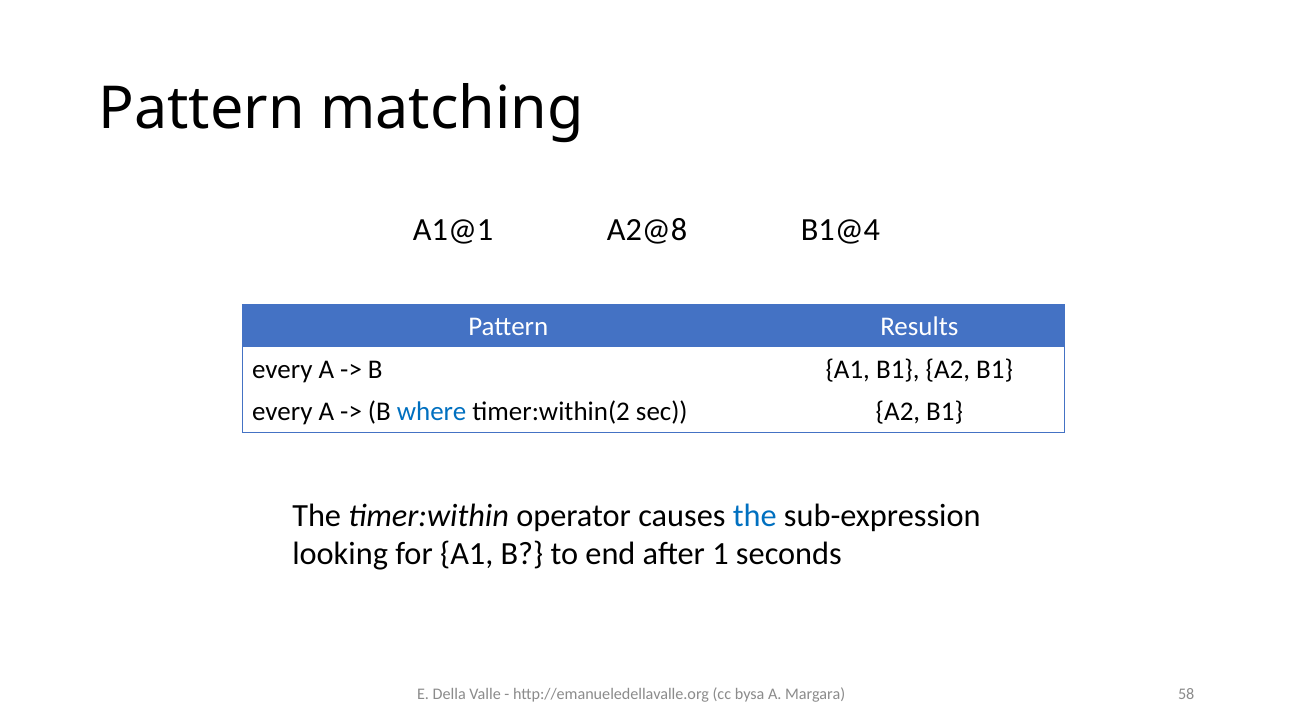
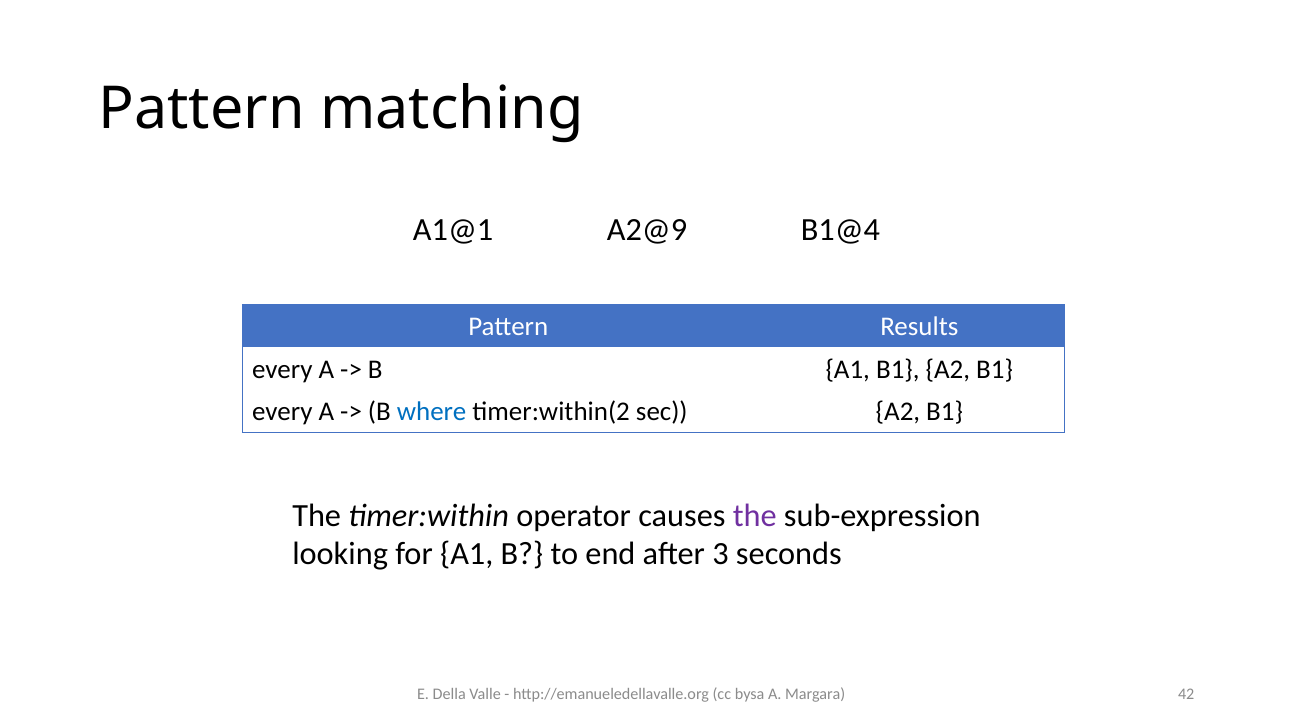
A2@8: A2@8 -> A2@9 (647, 230)
the colour: blue -> purple (755, 516)
1: 1 -> 3 (720, 555)
58: 58 -> 42 (1186, 694)
